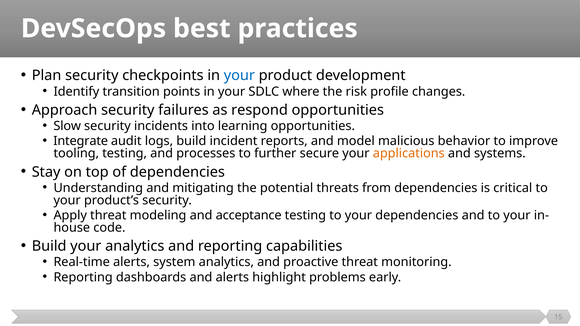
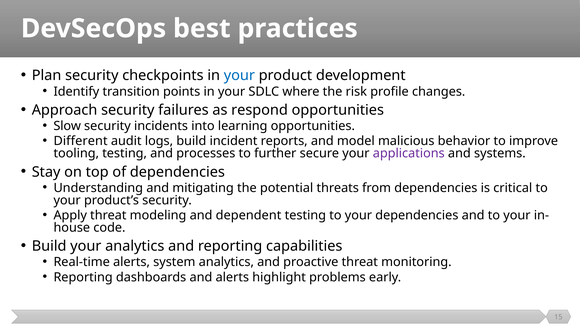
Integrate: Integrate -> Different (81, 141)
applications colour: orange -> purple (409, 154)
acceptance: acceptance -> dependent (249, 215)
